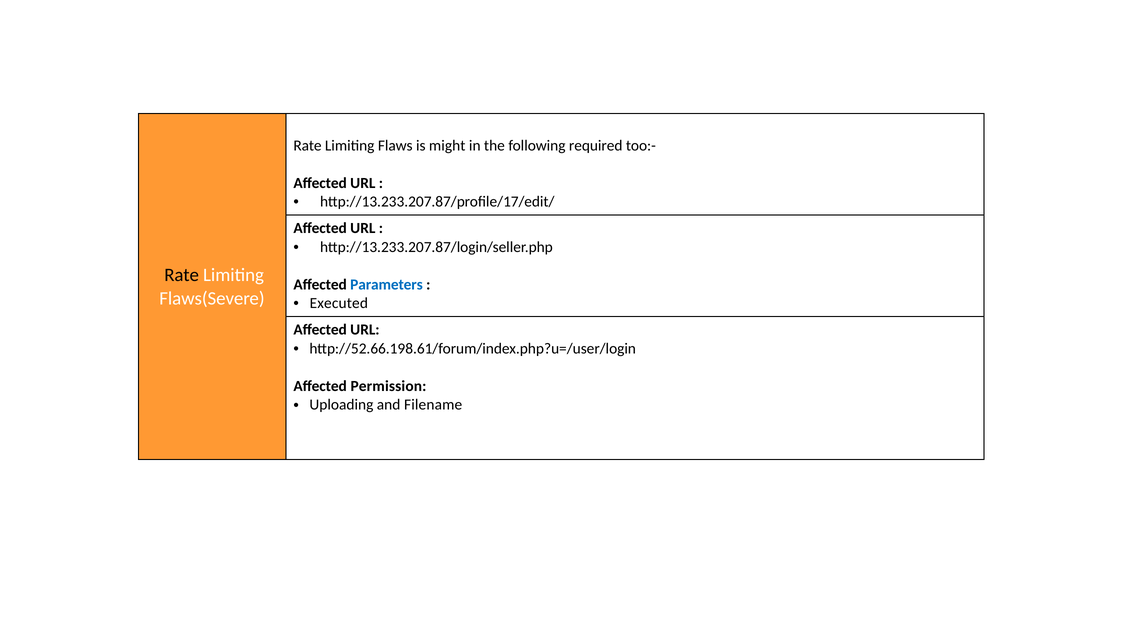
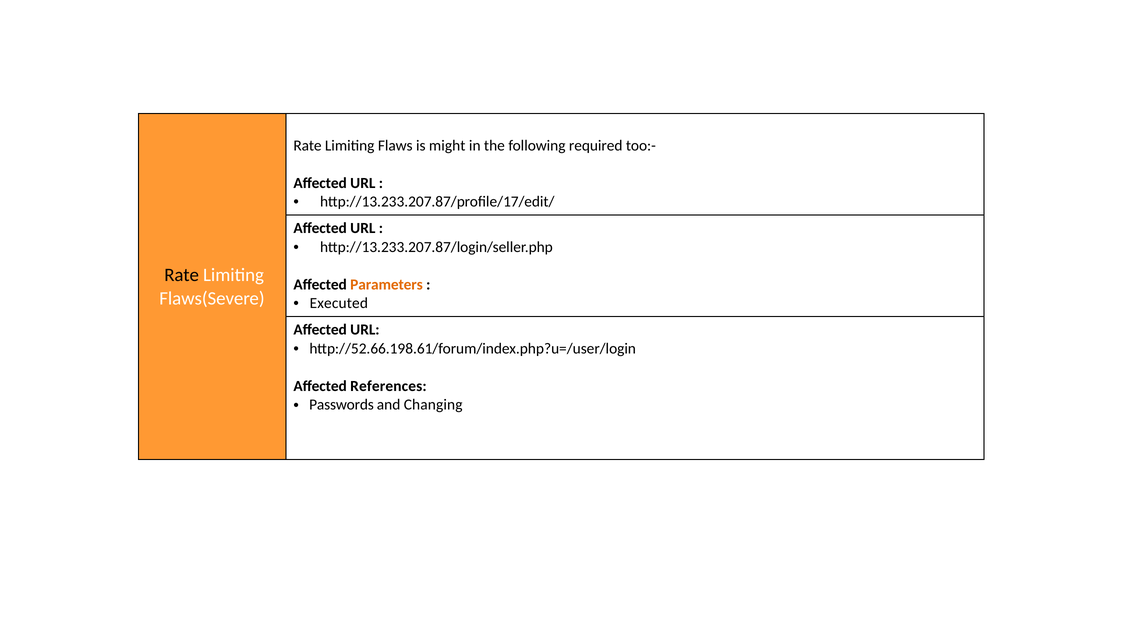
Parameters colour: blue -> orange (387, 284)
Permission: Permission -> References (388, 386)
Uploading: Uploading -> Passwords (342, 405)
Filename: Filename -> Changing (433, 405)
